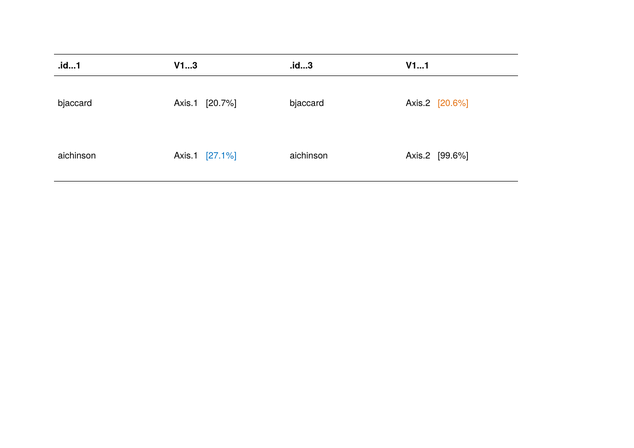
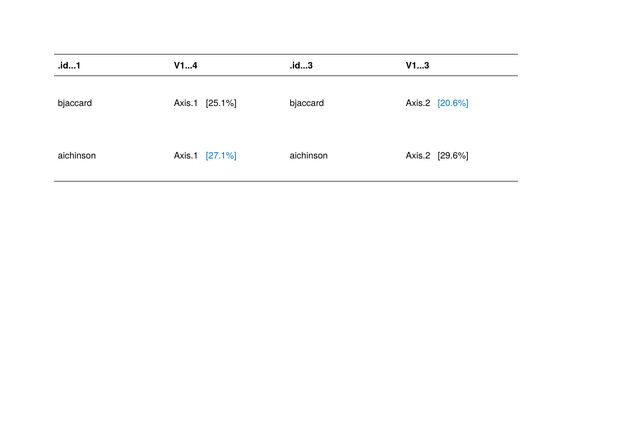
V1...3: V1...3 -> V1...4 (186, 66)
V1...1: V1...1 -> V1...3 (418, 66)
20.7%: 20.7% -> 25.1% (221, 103)
20.6% colour: orange -> blue (453, 103)
99.6%: 99.6% -> 29.6% (453, 156)
